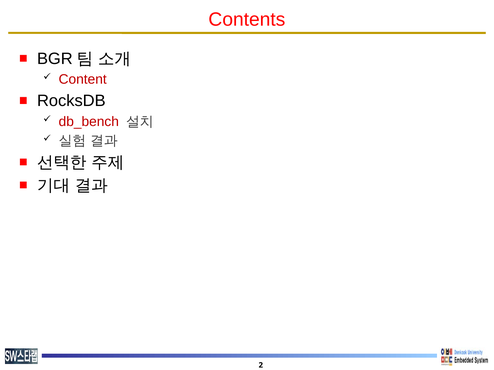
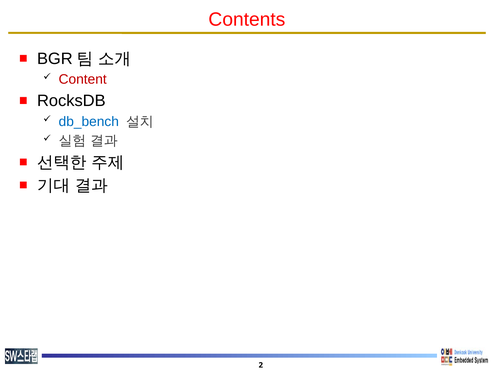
db_bench colour: red -> blue (89, 122)
